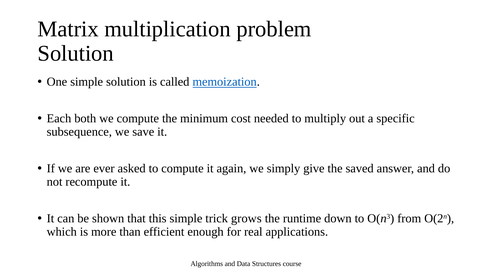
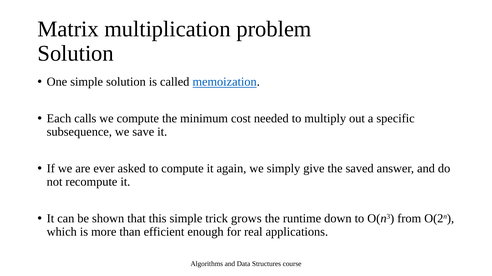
both: both -> calls (85, 119)
